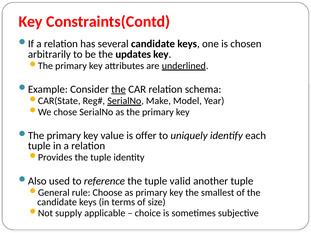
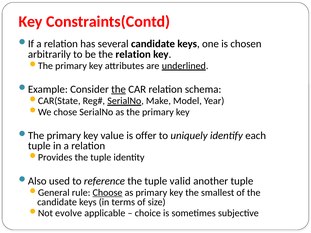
the updates: updates -> relation (133, 54)
Choose underline: none -> present (108, 193)
supply: supply -> evolve (69, 213)
